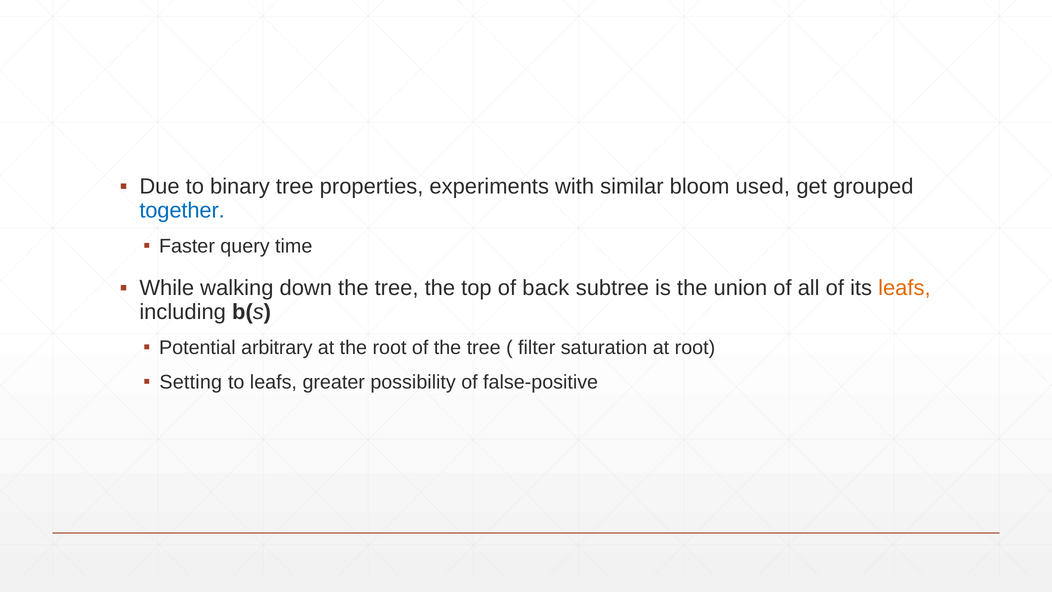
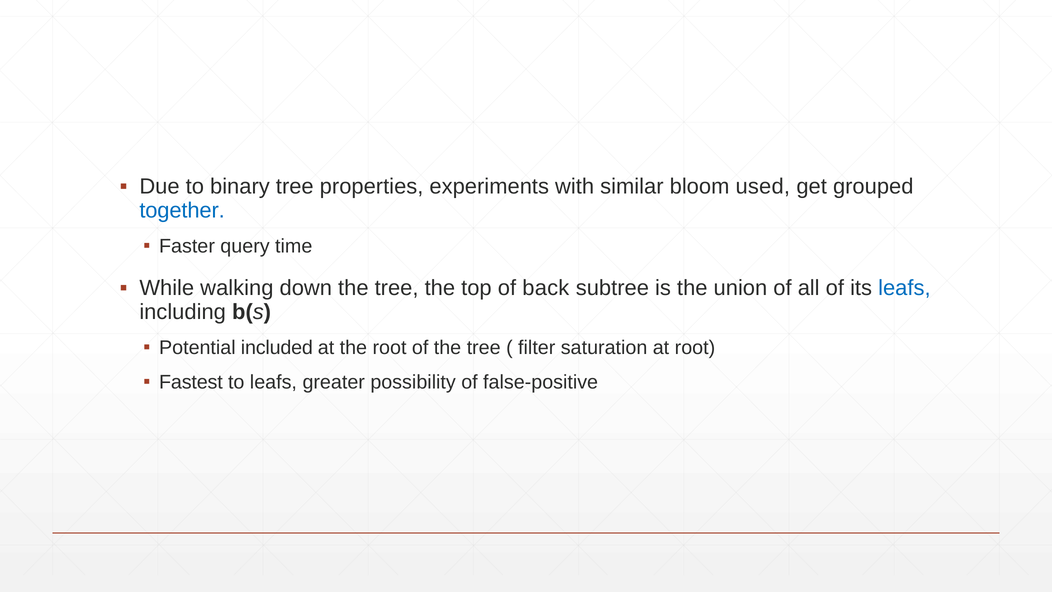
leafs colour: orange -> blue (904, 288)
arbitrary: arbitrary -> included (277, 347)
Setting: Setting -> Fastest (191, 382)
